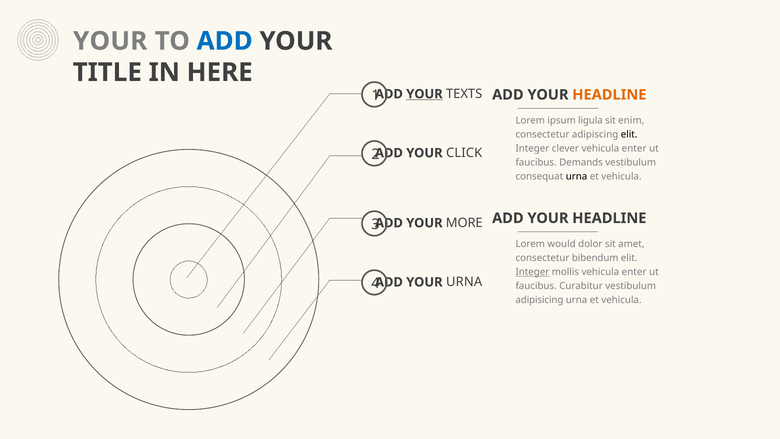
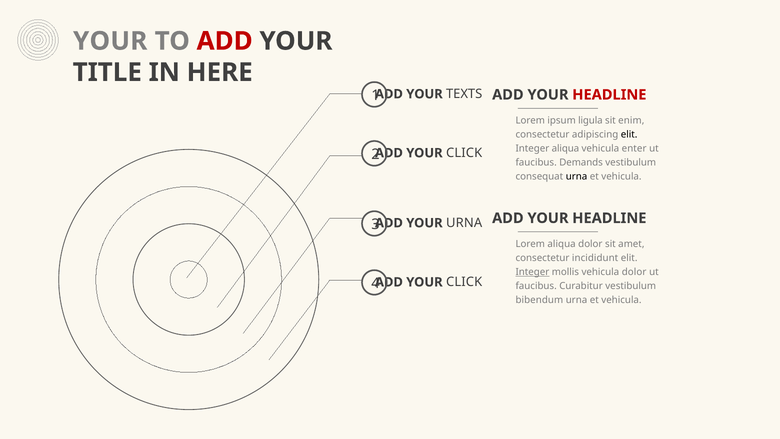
ADD colour: blue -> red (225, 41)
HEADLINE colour: orange -> red (609, 95)
YOUR underline: present -> none (424, 94)
Integer clever: clever -> aliqua (565, 149)
YOUR MORE: MORE -> URNA (464, 223)
Lorem would: would -> aliqua (562, 244)
bibendum: bibendum -> incididunt (595, 258)
mollis vehicula enter: enter -> dolor (634, 272)
URNA: URNA -> CLICK (464, 282)
adipisicing: adipisicing -> bibendum (539, 300)
